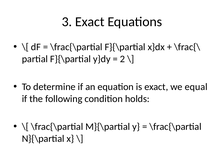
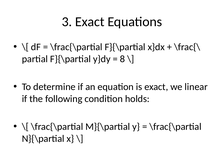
2: 2 -> 8 (123, 59)
equal: equal -> linear (196, 87)
